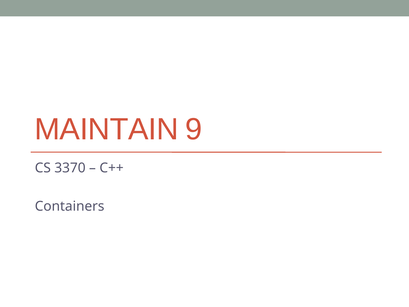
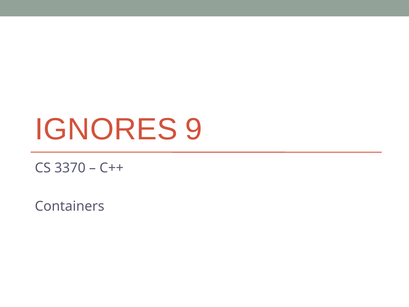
MAINTAIN: MAINTAIN -> IGNORES (106, 129)
